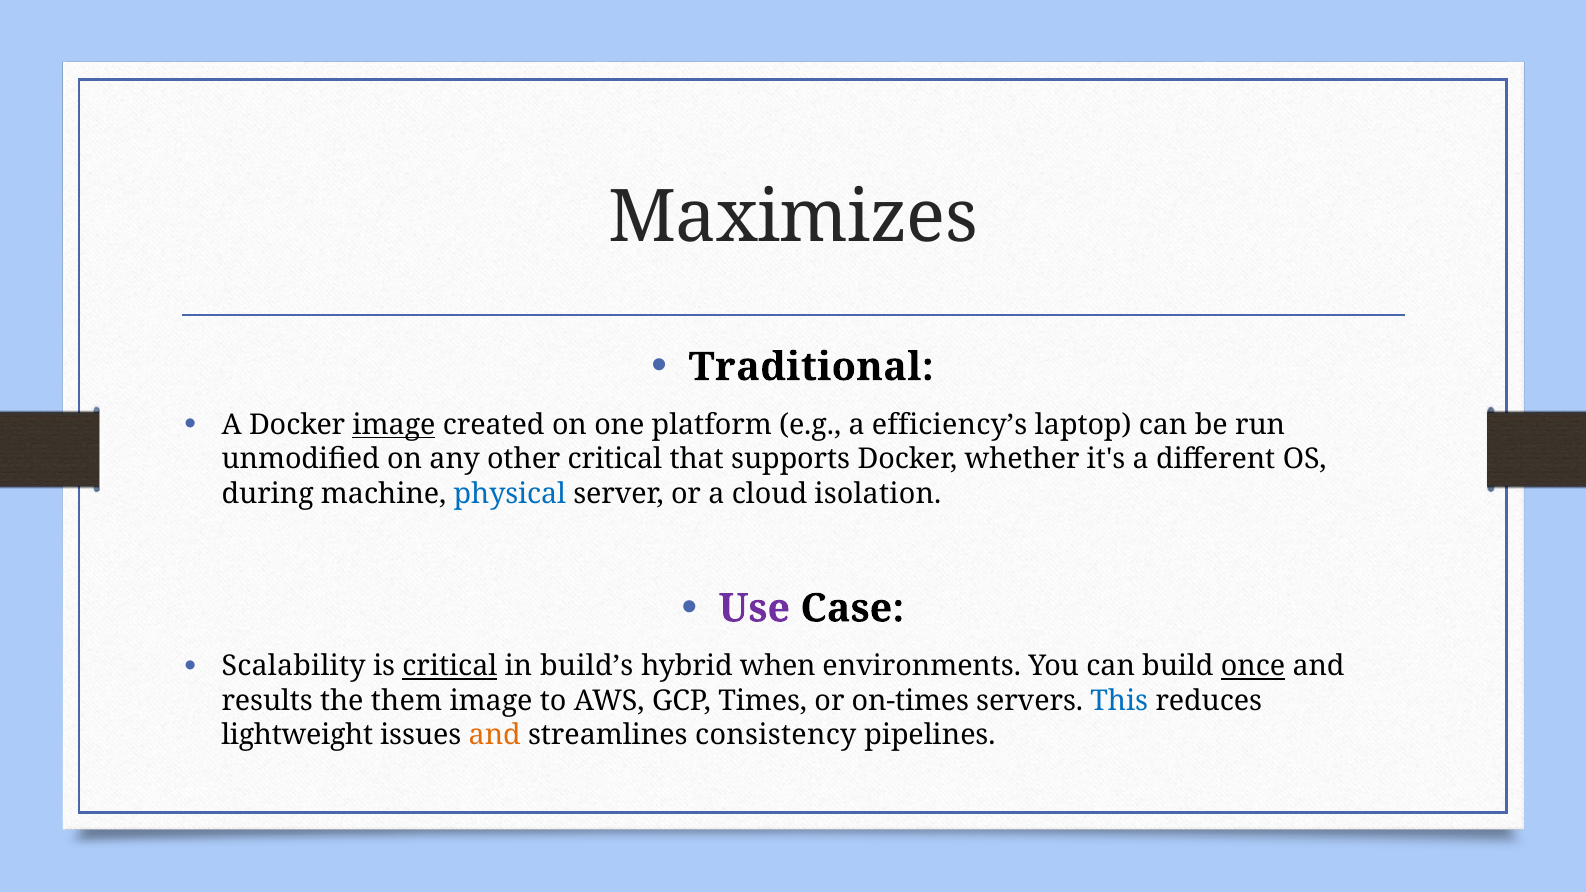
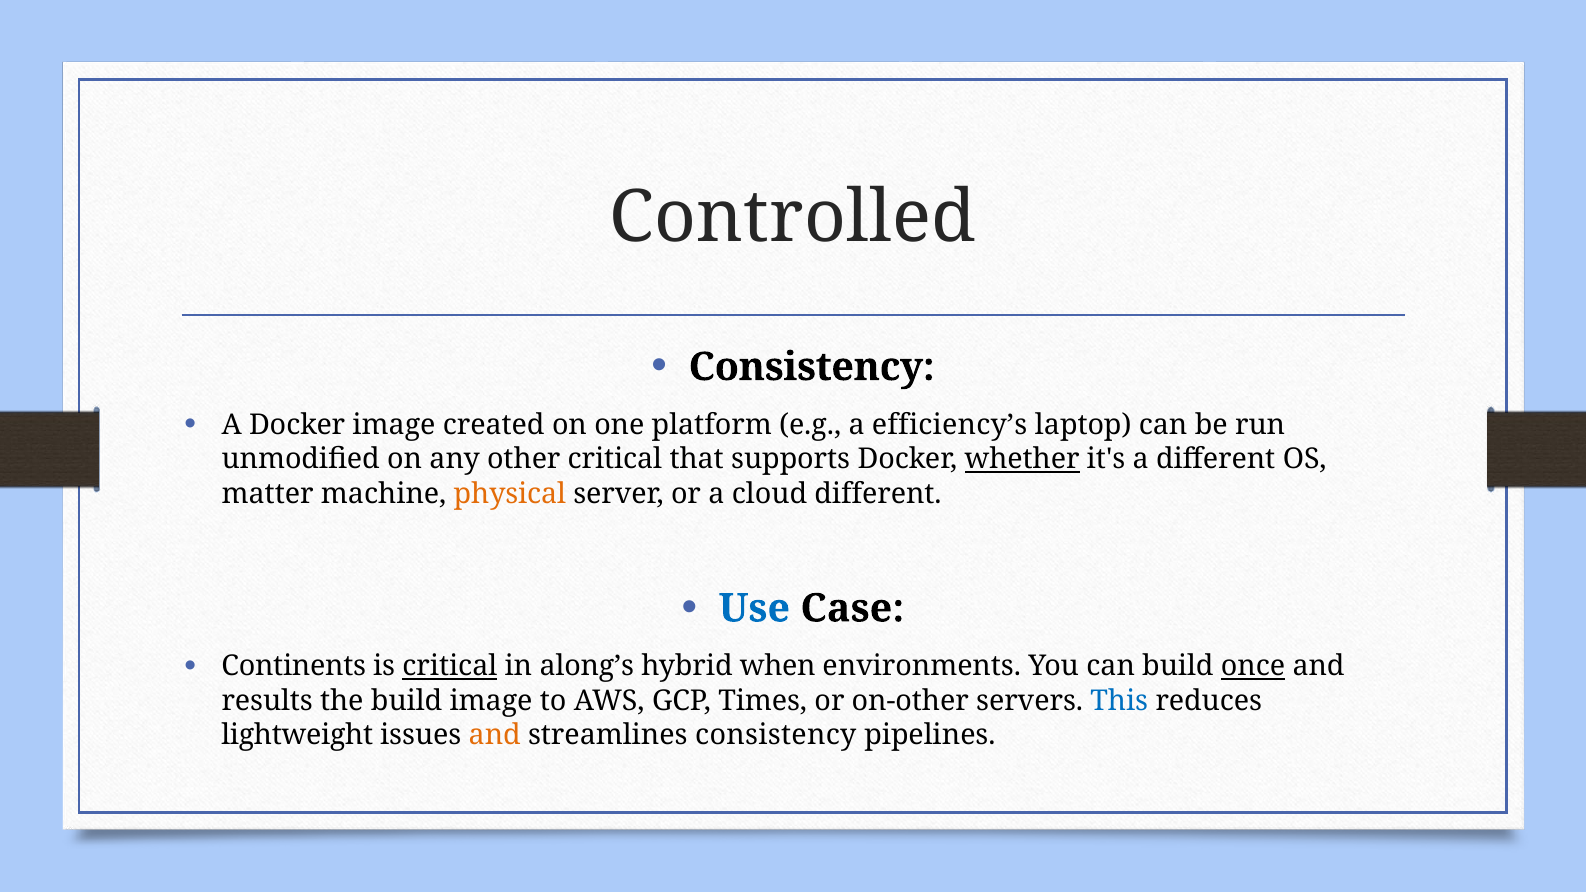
Maximizes: Maximizes -> Controlled (793, 218)
Traditional: Traditional -> Consistency (812, 367)
image underline: present -> none (394, 425)
whether underline: none -> present (1022, 460)
during: during -> matter (268, 494)
physical colour: blue -> orange (510, 494)
cloud isolation: isolation -> different (878, 494)
Use colour: purple -> blue (754, 609)
Scalability: Scalability -> Continents (294, 667)
build’s: build’s -> along’s (587, 667)
the them: them -> build (407, 701)
on-times: on-times -> on-other (910, 701)
